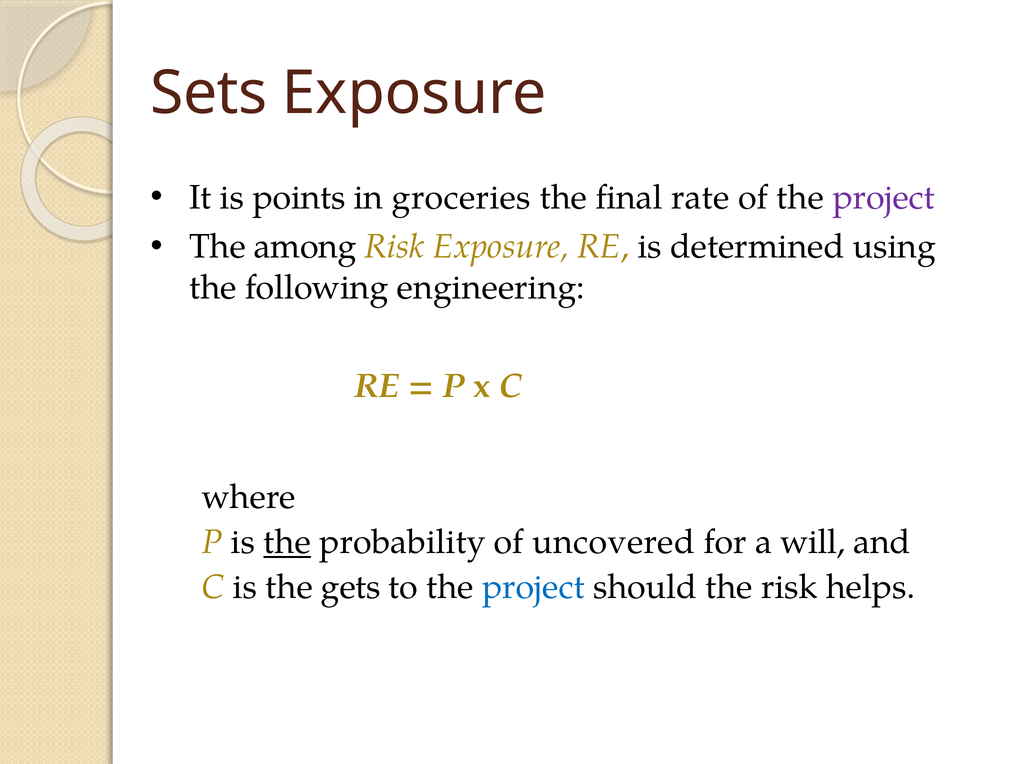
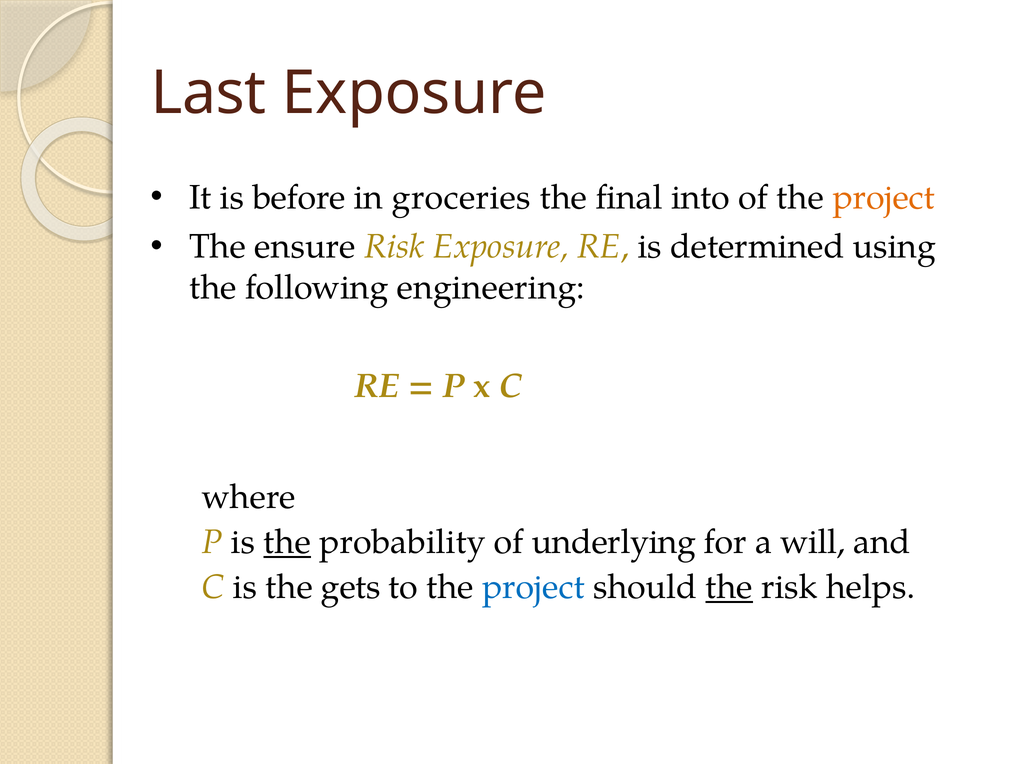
Sets: Sets -> Last (209, 93)
points: points -> before (299, 197)
rate: rate -> into (700, 197)
project colour: purple -> orange (884, 197)
among: among -> ensure (305, 247)
uncovered: uncovered -> underlying (614, 542)
the underline: none -> present (729, 587)
